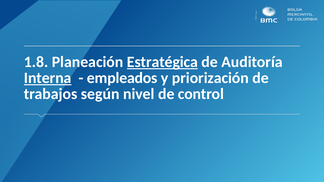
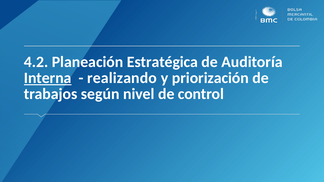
1.8: 1.8 -> 4.2 (36, 62)
Estratégica underline: present -> none (162, 62)
empleados: empleados -> realizando (122, 78)
